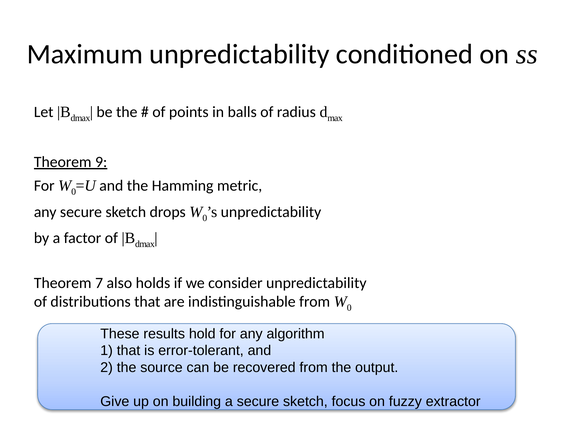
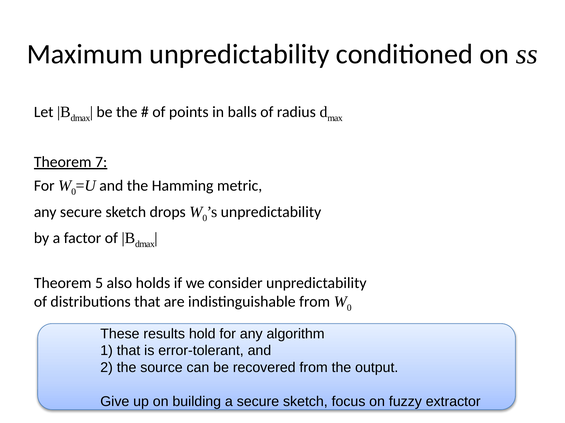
9: 9 -> 7 (101, 162)
7: 7 -> 5 (99, 283)
